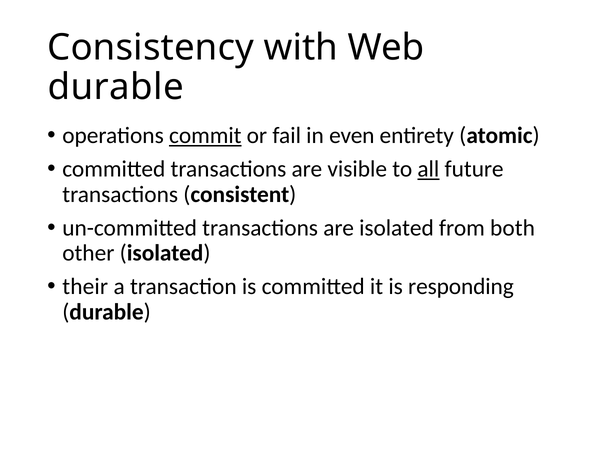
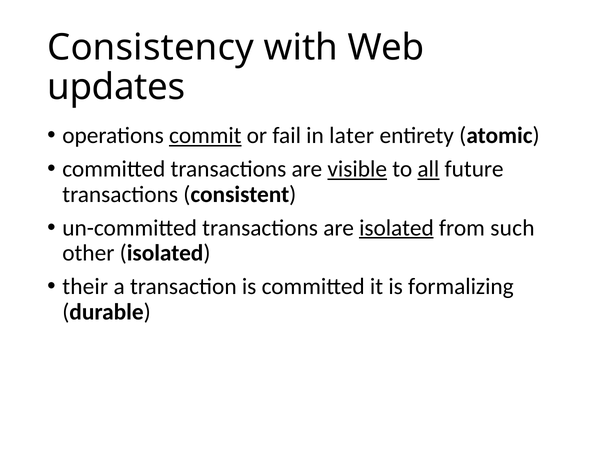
durable: durable -> updates (116, 87)
even: even -> later (352, 135)
visible underline: none -> present (357, 169)
isolated underline: none -> present (396, 228)
both: both -> such (512, 228)
responding: responding -> formalizing (461, 286)
